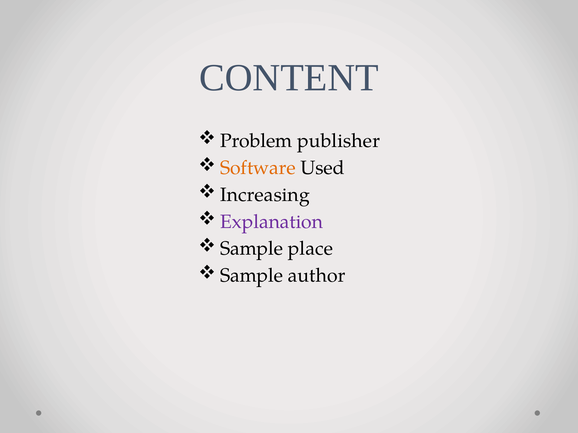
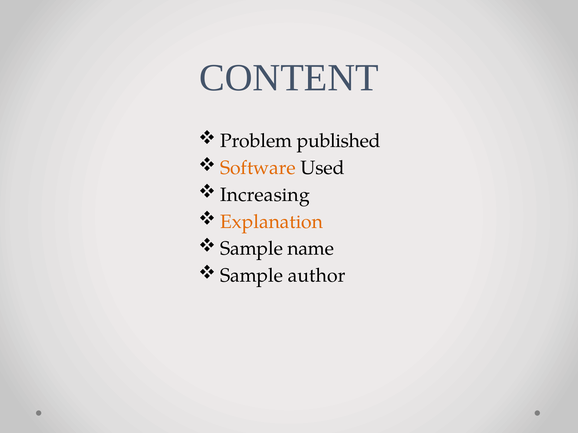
publisher: publisher -> published (339, 141)
Explanation colour: purple -> orange (272, 222)
place: place -> name (311, 249)
